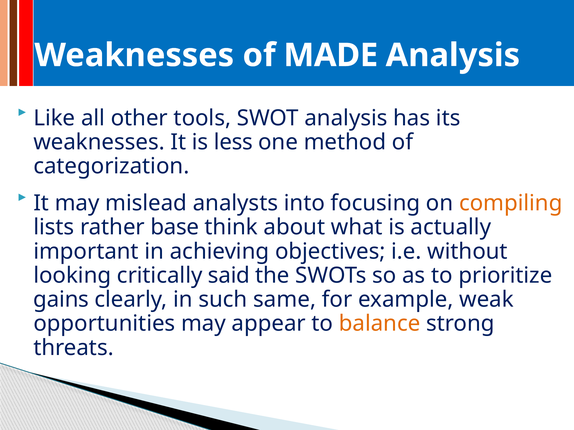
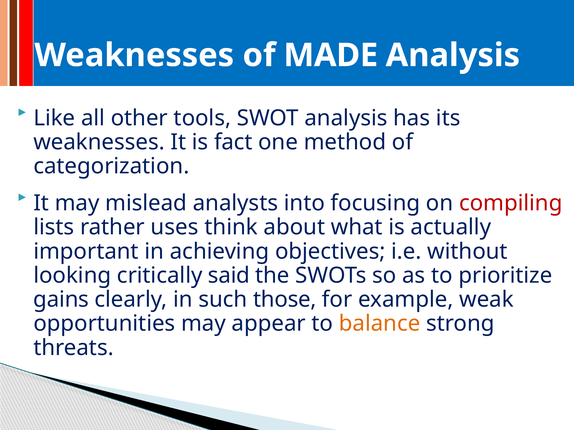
less: less -> fact (233, 142)
compiling colour: orange -> red (511, 203)
base: base -> uses (175, 228)
same: same -> those (285, 300)
